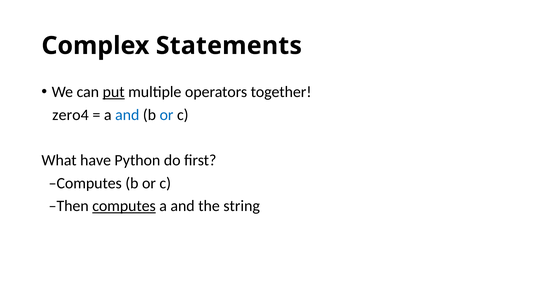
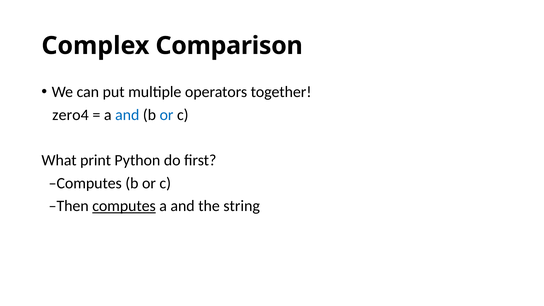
Statements: Statements -> Comparison (229, 46)
put underline: present -> none (114, 92)
have: have -> print (96, 160)
